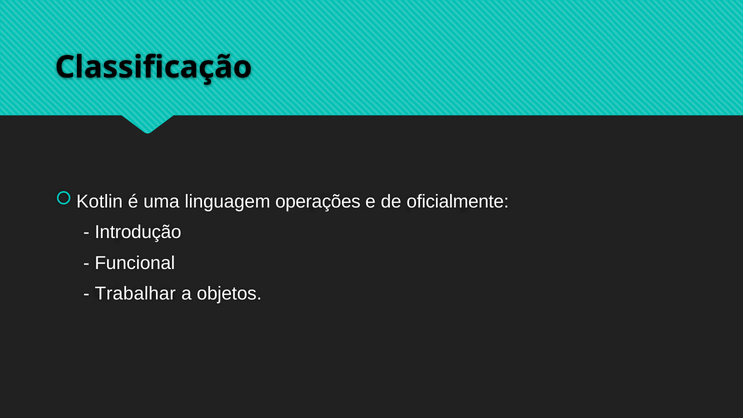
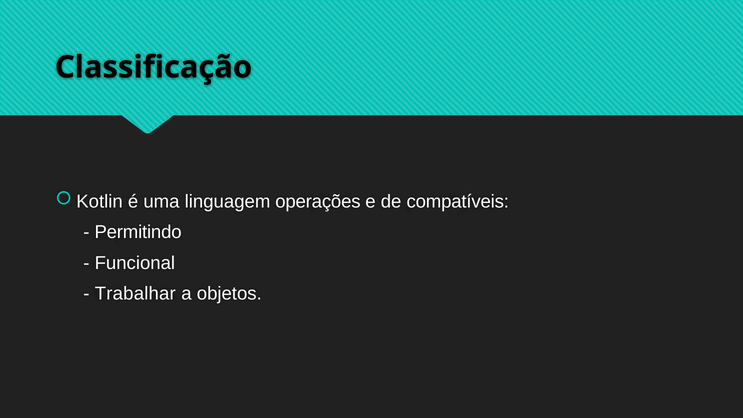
oficialmente: oficialmente -> compatíveis (458, 202)
Introdução: Introdução -> Permitindo (138, 232)
